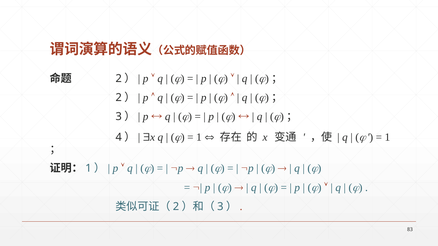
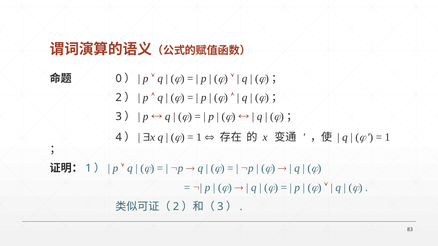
2: 2 -> 0 (119, 79)
